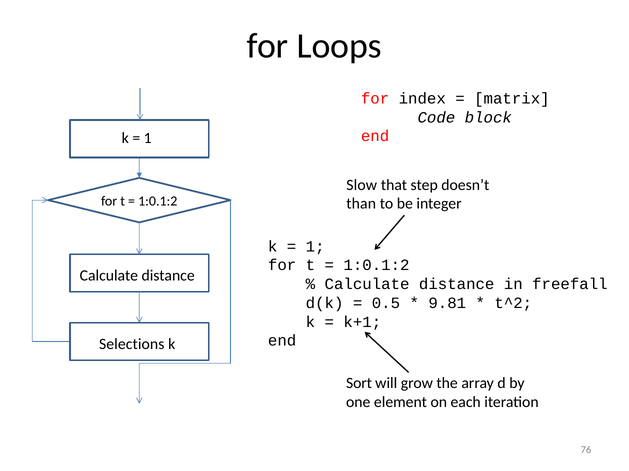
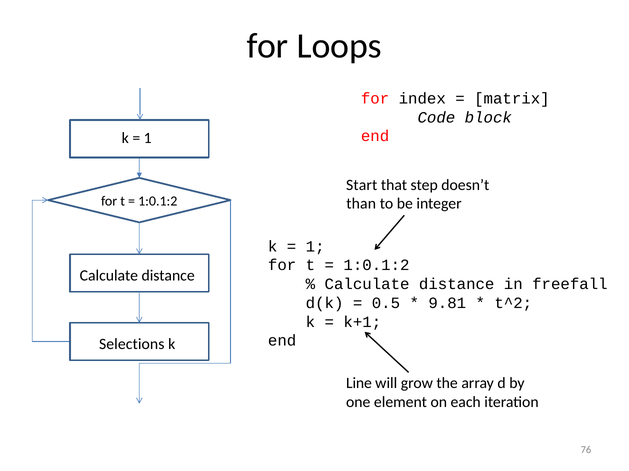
Slow: Slow -> Start (362, 185)
Sort: Sort -> Line (359, 384)
